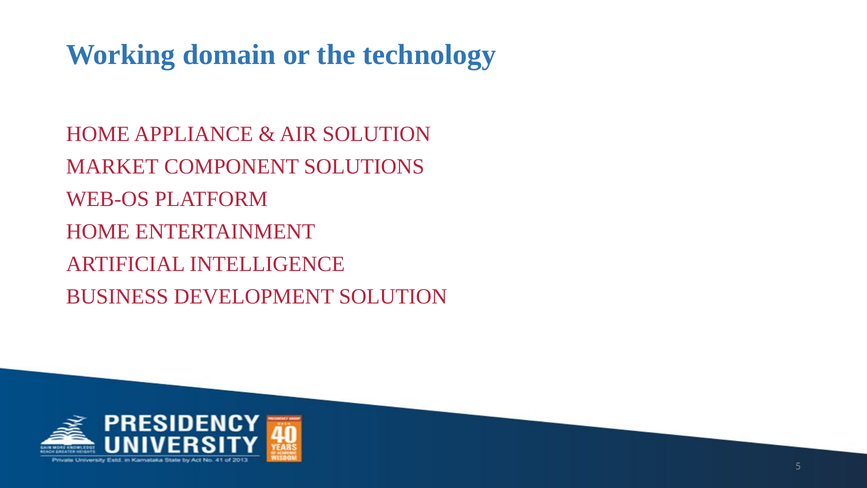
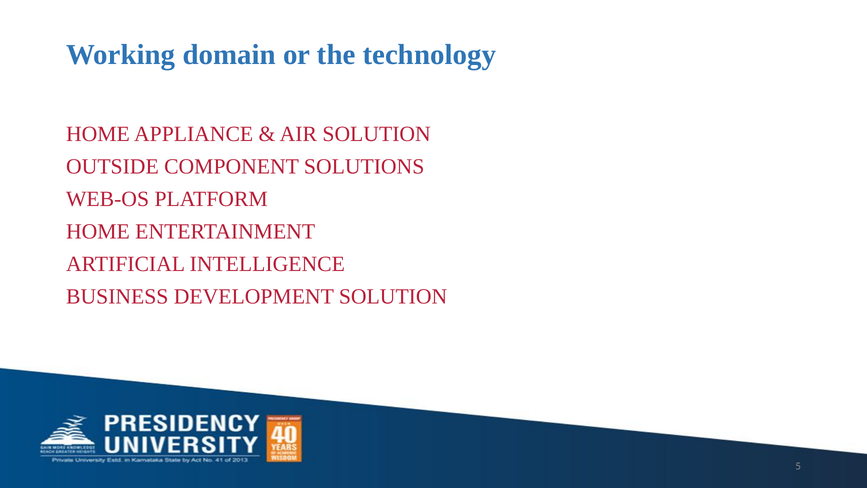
MARKET: MARKET -> OUTSIDE (112, 167)
